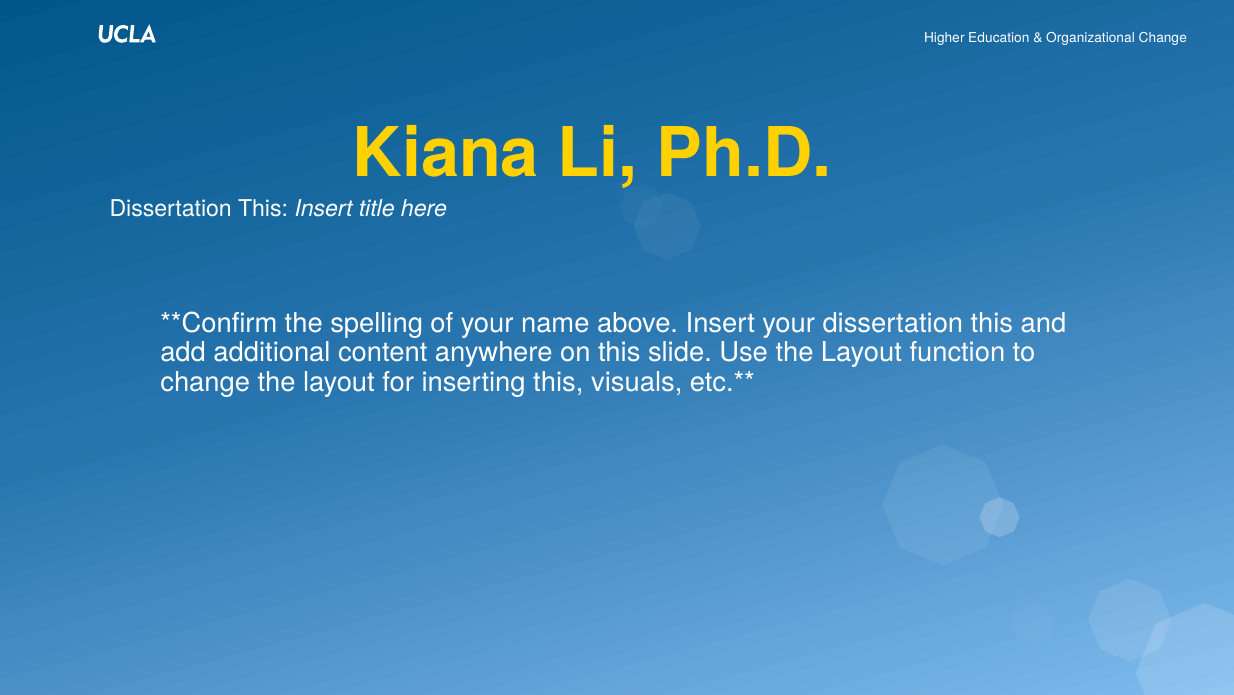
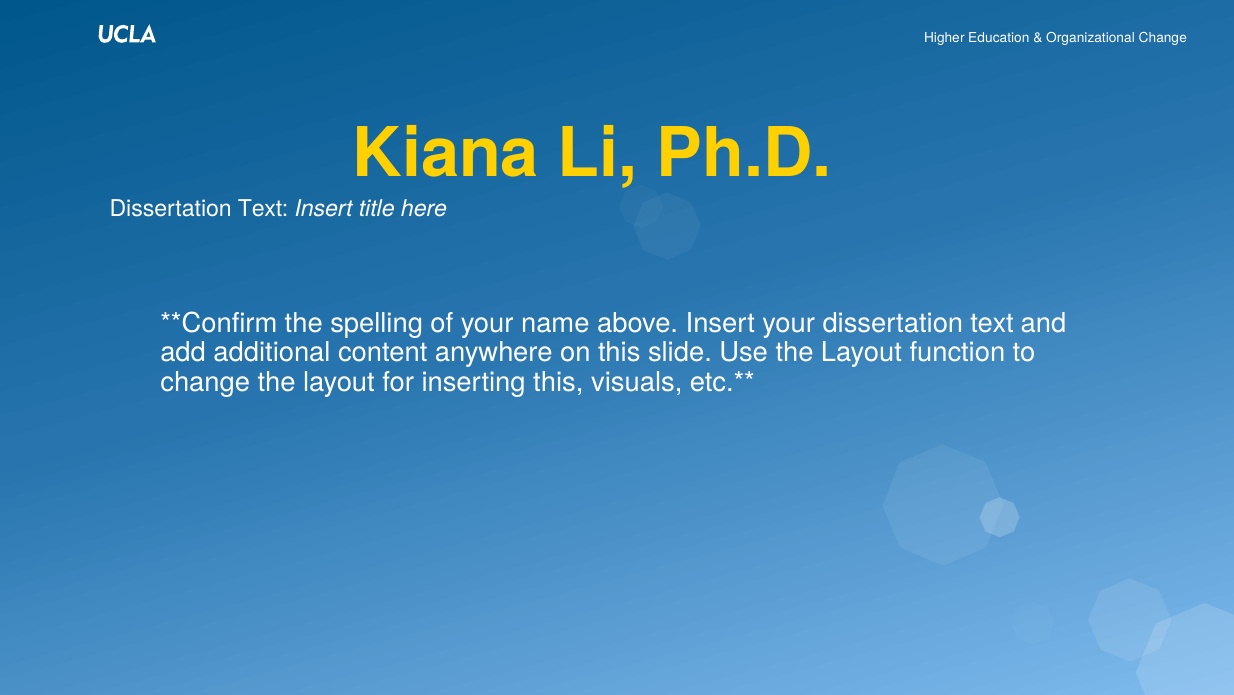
This: This -> Text (263, 208)
your dissertation this: this -> text (992, 323)
